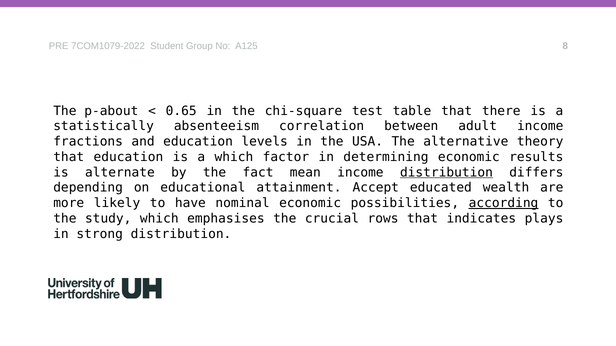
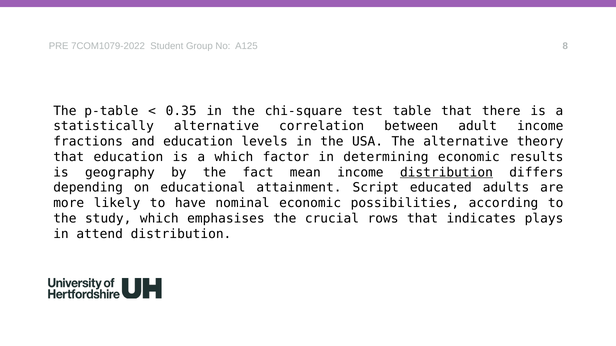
p-about: p-about -> p-table (111, 111)
0.65: 0.65 -> 0.35 (181, 111)
statistically absenteeism: absenteeism -> alternative (216, 126)
alternate: alternate -> geography (120, 173)
Accept: Accept -> Script (376, 188)
wealth: wealth -> adults (506, 188)
according underline: present -> none (504, 203)
strong: strong -> attend (100, 234)
